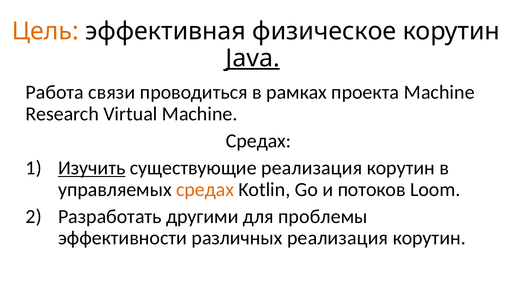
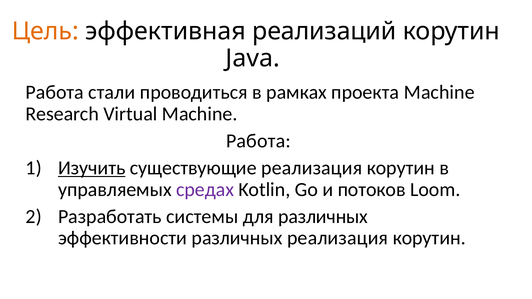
физическое: физическое -> реализаций (324, 31)
Java underline: present -> none (253, 58)
связи: связи -> стали (112, 92)
Средах: Средах -> Работа (258, 141)
средах colour: orange -> purple (205, 190)
другими: другими -> системы (202, 217)
для проблемы: проблемы -> различных (323, 217)
